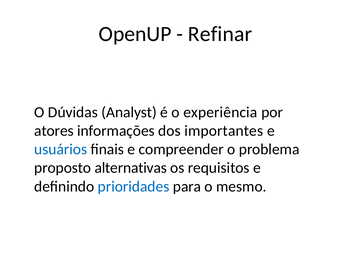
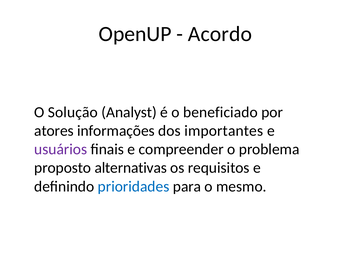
Refinar: Refinar -> Acordo (220, 34)
Dúvidas: Dúvidas -> Solução (73, 112)
experiência: experiência -> beneficiado (220, 112)
usuários colour: blue -> purple (61, 149)
